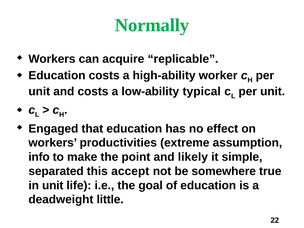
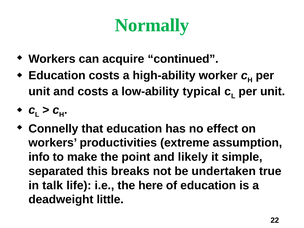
replicable: replicable -> continued (183, 59)
Engaged: Engaged -> Connelly (53, 129)
accept: accept -> breaks (130, 171)
somewhere: somewhere -> undertaken (224, 171)
in unit: unit -> talk (53, 185)
goal: goal -> here (151, 185)
